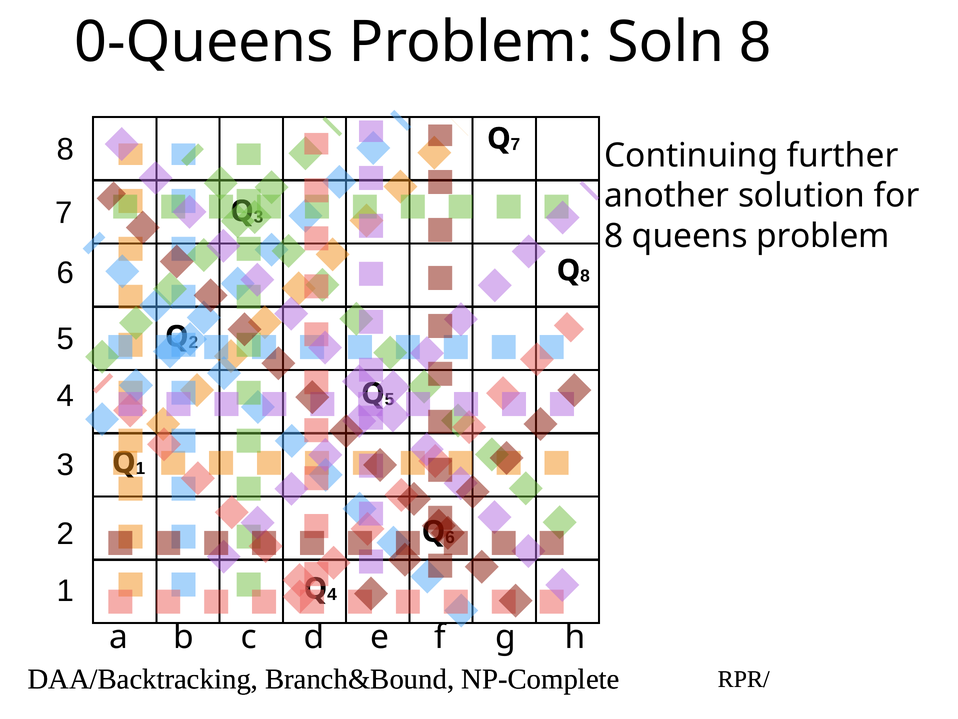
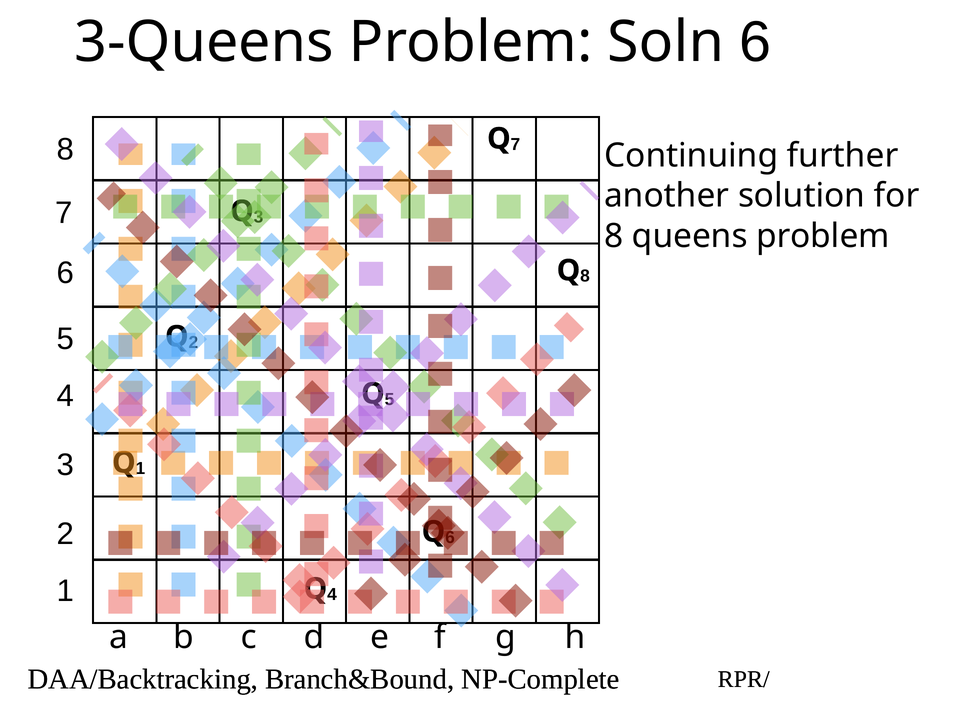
0-Queens: 0-Queens -> 3-Queens (204, 42)
Soln 8: 8 -> 6 (755, 42)
